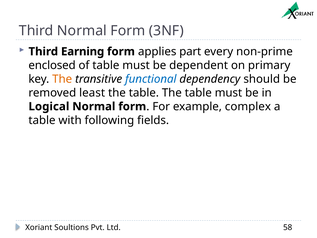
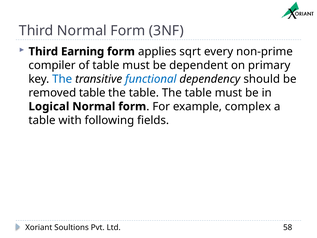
part: part -> sqrt (190, 51)
enclosed: enclosed -> compiler (52, 65)
The colour: orange -> blue (62, 79)
removed least: least -> table (92, 93)
